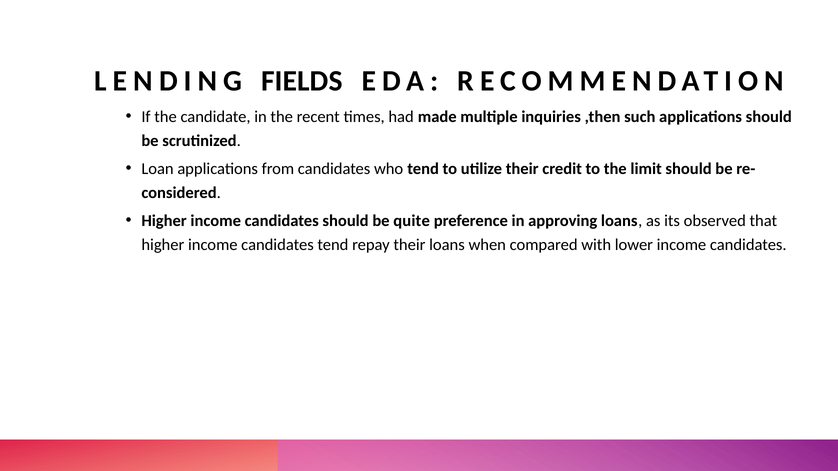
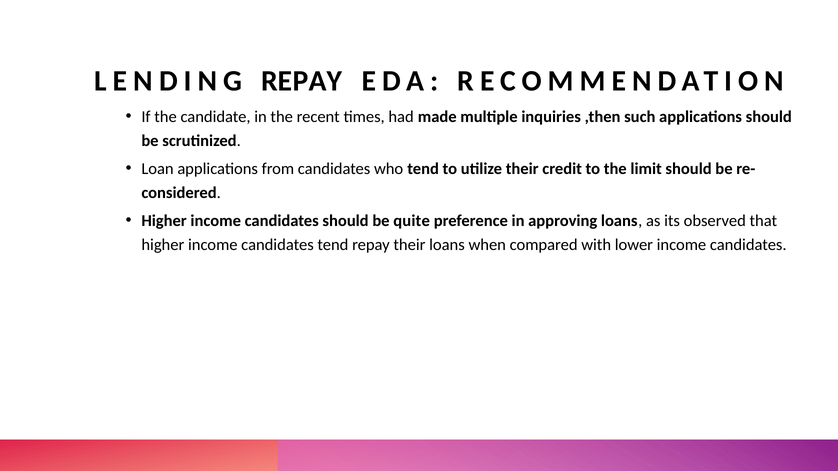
LENDING FIELDS: FIELDS -> REPAY (302, 81)
